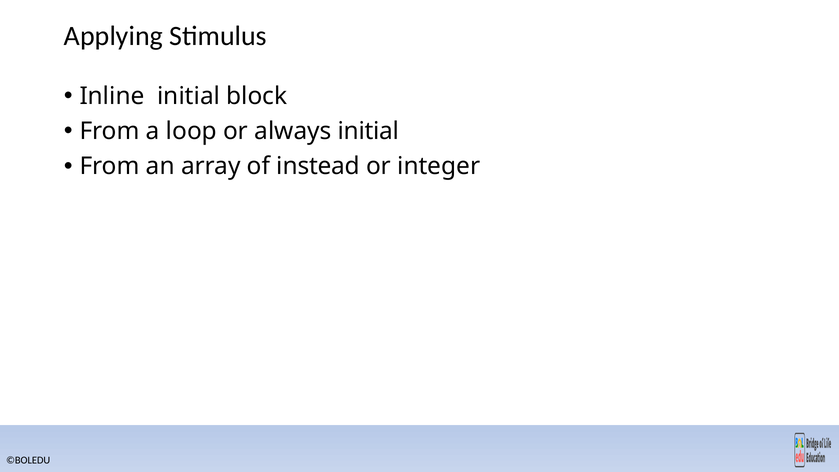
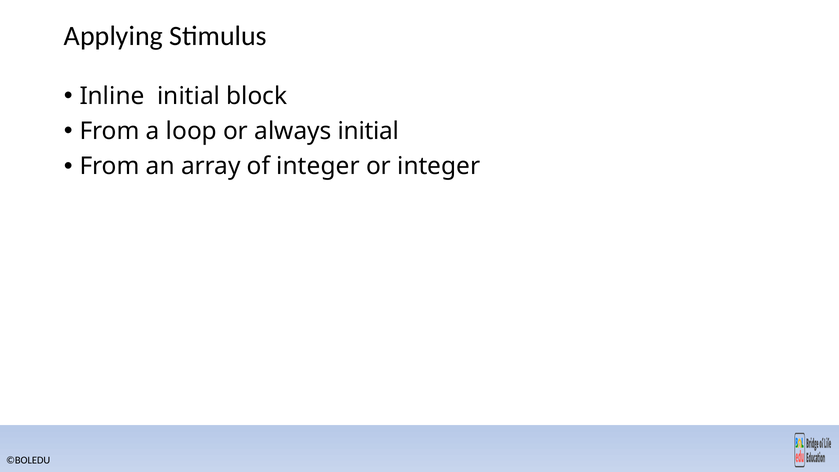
of instead: instead -> integer (318, 166)
